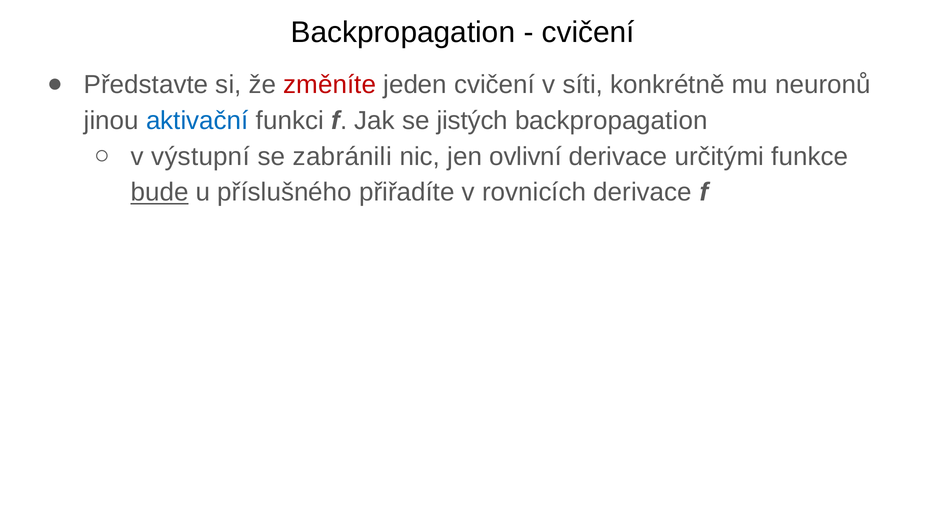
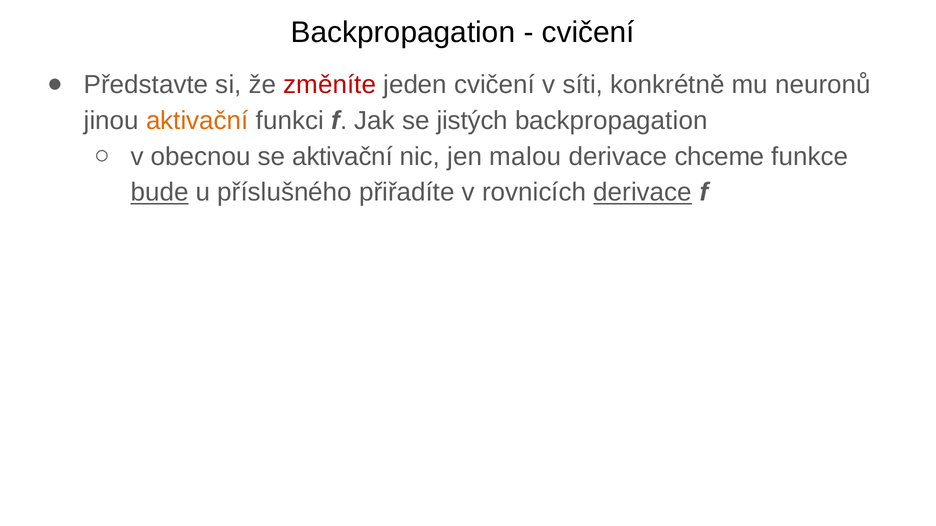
aktivační colour: blue -> orange (197, 121)
výstupní: výstupní -> obecnou (201, 157)
se zabránili: zabránili -> aktivační (343, 157)
ovlivní: ovlivní -> malou (525, 157)
určitými: určitými -> chceme (719, 157)
derivace underline: none -> present (643, 193)
